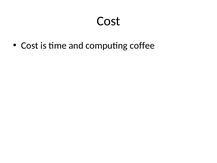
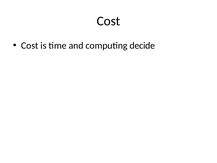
coffee: coffee -> decide (142, 46)
